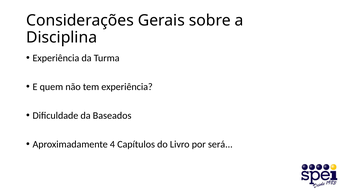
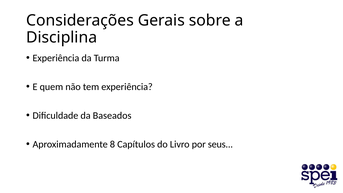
4: 4 -> 8 (112, 144)
será: será -> seus (220, 144)
